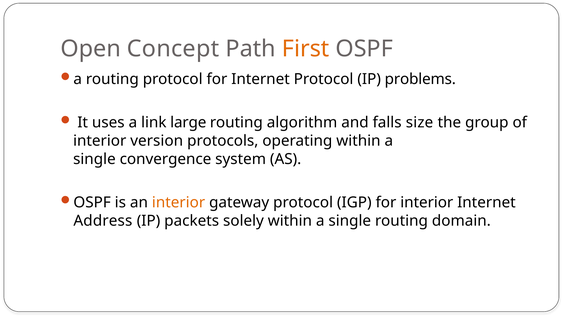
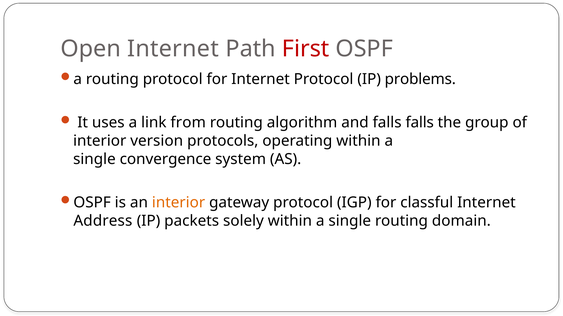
Open Concept: Concept -> Internet (173, 49)
First colour: orange -> red (306, 49)
large: large -> from (188, 123)
falls size: size -> falls (420, 123)
for interior: interior -> classful (427, 203)
